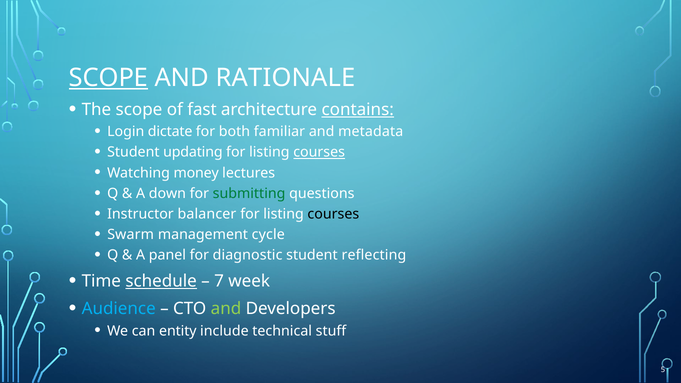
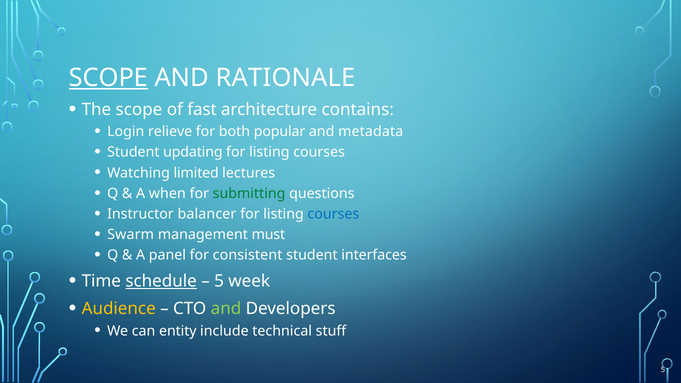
contains underline: present -> none (358, 110)
dictate: dictate -> relieve (170, 132)
familiar: familiar -> popular (280, 132)
courses underline: present -> none (319, 152)
money: money -> limited (196, 173)
down: down -> when (167, 193)
courses colour: black -> blue (333, 214)
cycle: cycle -> must (268, 235)
diagnostic: diagnostic -> consistent (248, 255)
reflecting: reflecting -> interfaces (374, 255)
7: 7 -> 5 (219, 281)
Audience colour: light blue -> yellow (119, 309)
